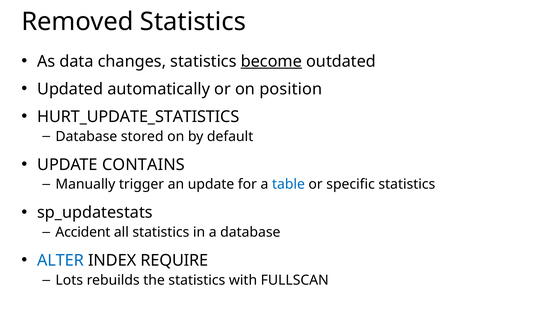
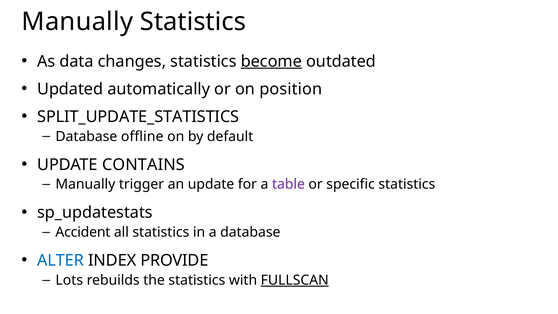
Removed: Removed -> Manually (77, 22)
HURT_UPDATE_STATISTICS: HURT_UPDATE_STATISTICS -> SPLIT_UPDATE_STATISTICS (138, 117)
stored: stored -> offline (142, 136)
table colour: blue -> purple (288, 184)
REQUIRE: REQUIRE -> PROVIDE (174, 260)
FULLSCAN underline: none -> present (295, 280)
